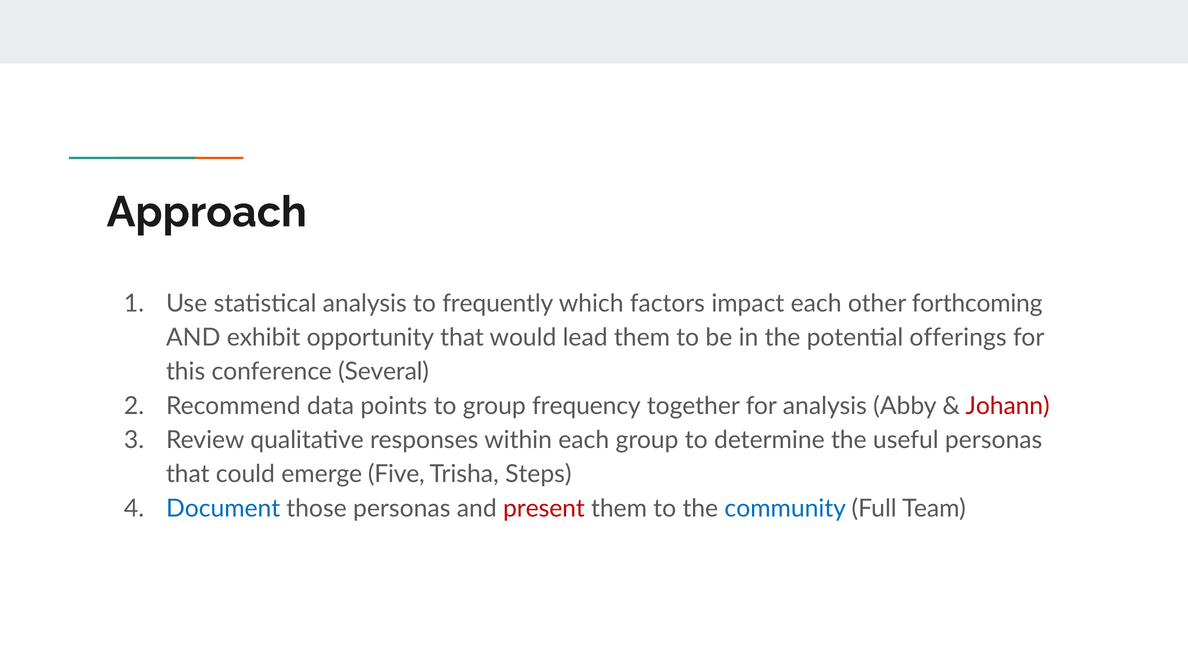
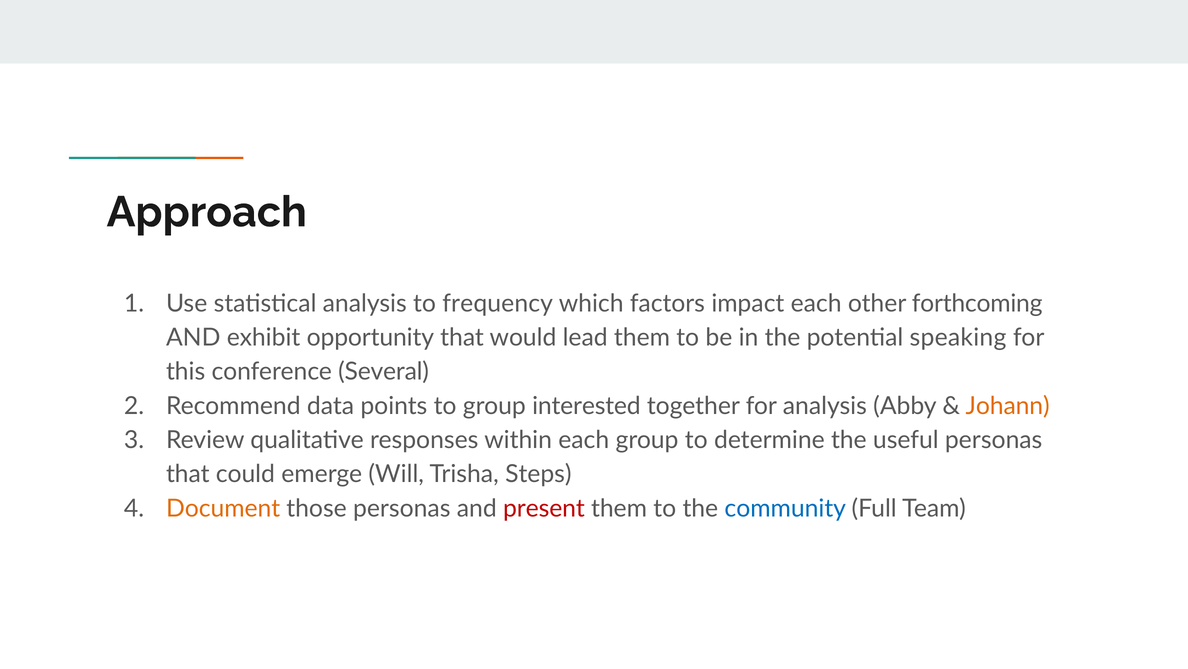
frequently: frequently -> frequency (498, 303)
offerings: offerings -> speaking (958, 337)
frequency: frequency -> interested (586, 405)
Johann colour: red -> orange (1008, 405)
Five: Five -> Will (396, 474)
Document colour: blue -> orange (223, 508)
